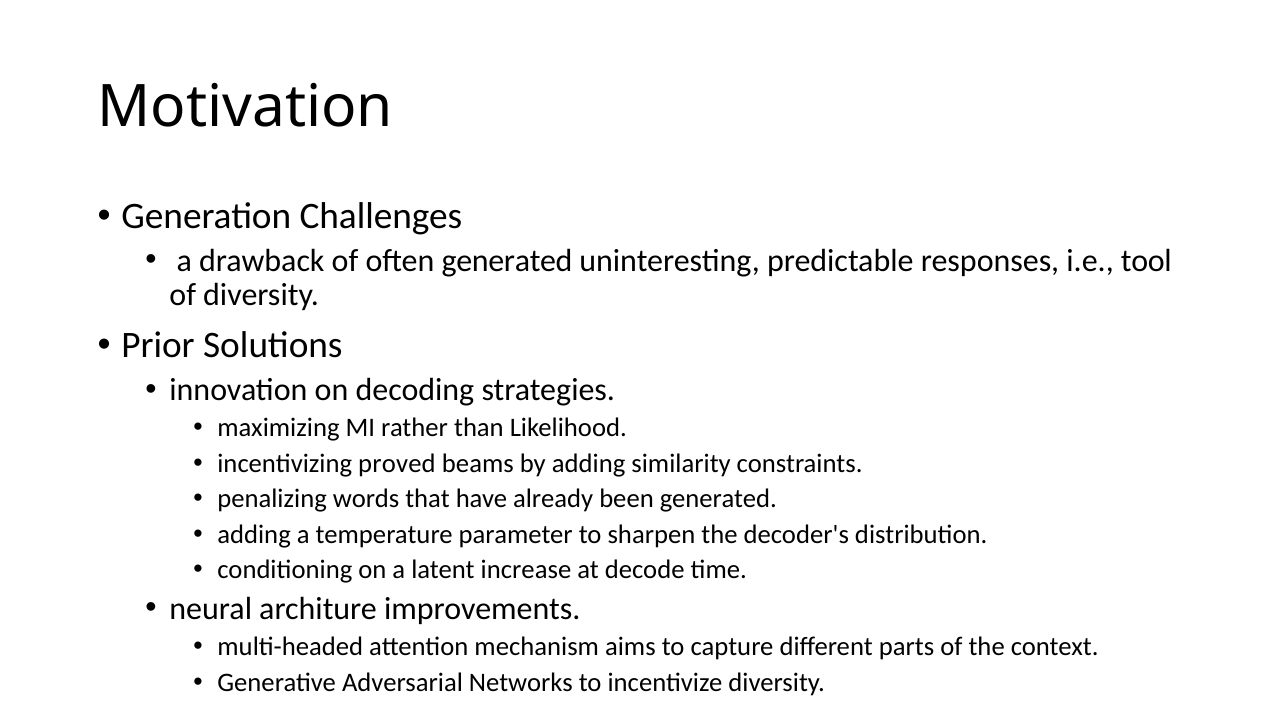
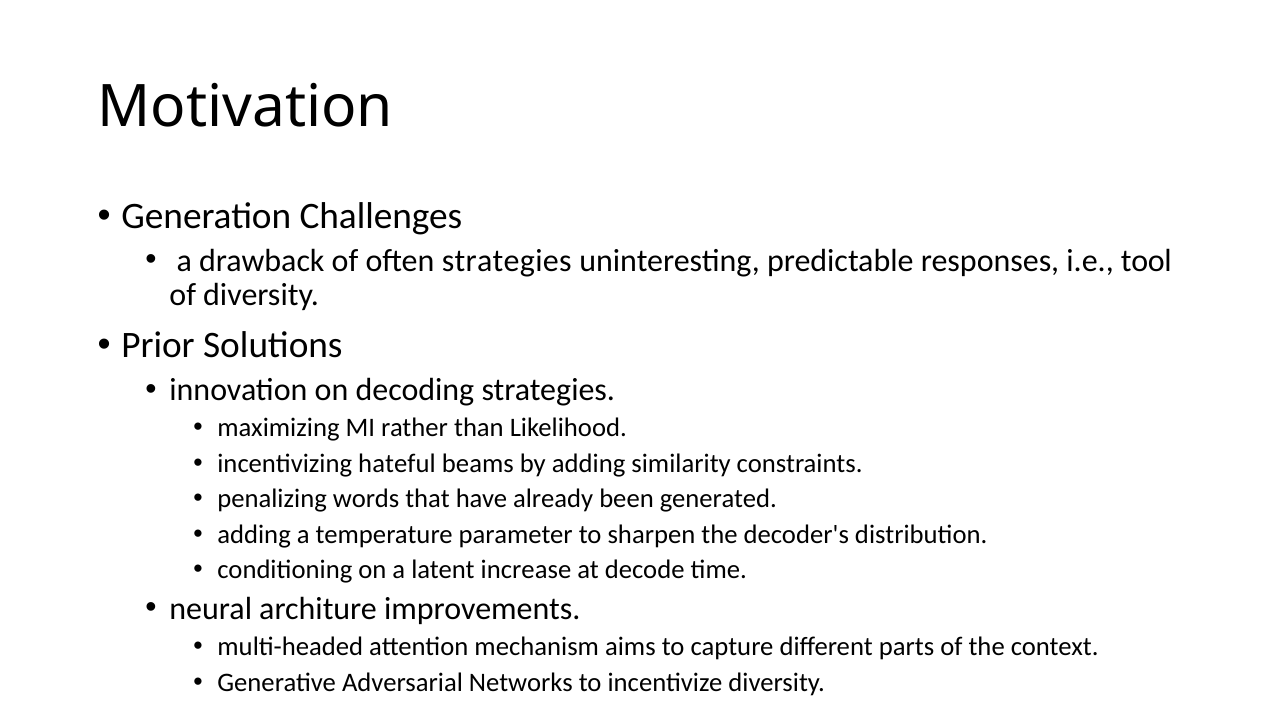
often generated: generated -> strategies (507, 260)
proved: proved -> hateful (397, 463)
